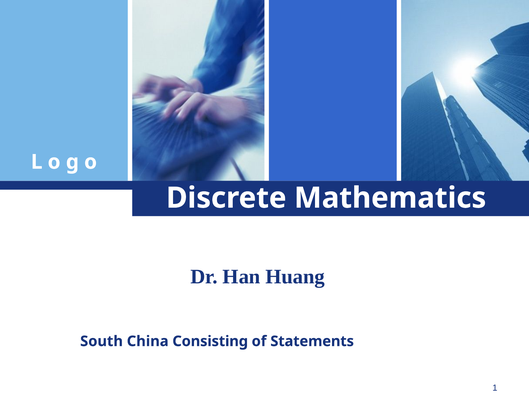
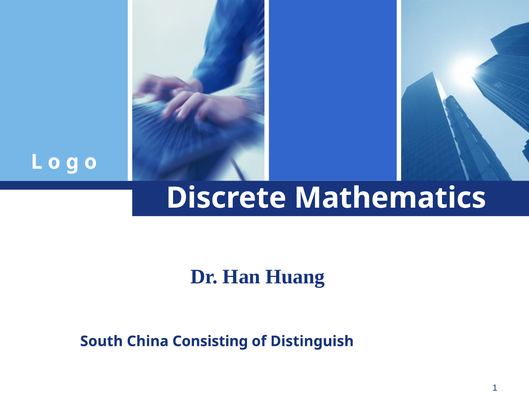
Statements: Statements -> Distinguish (312, 341)
